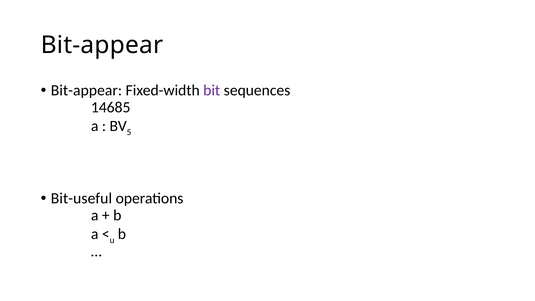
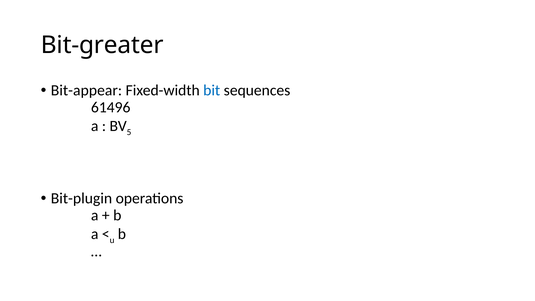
Bit-appear: Bit-appear -> Bit-greater (102, 45)
bit colour: purple -> blue (212, 90)
14685: 14685 -> 61496 (111, 107)
Bit-useful: Bit-useful -> Bit-plugin (81, 198)
